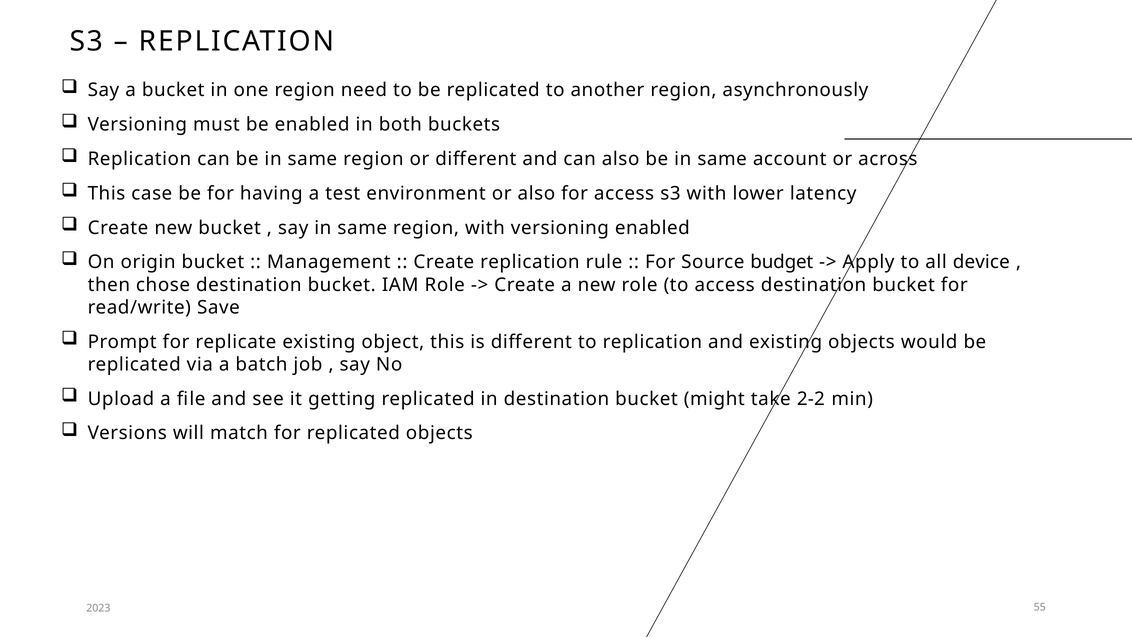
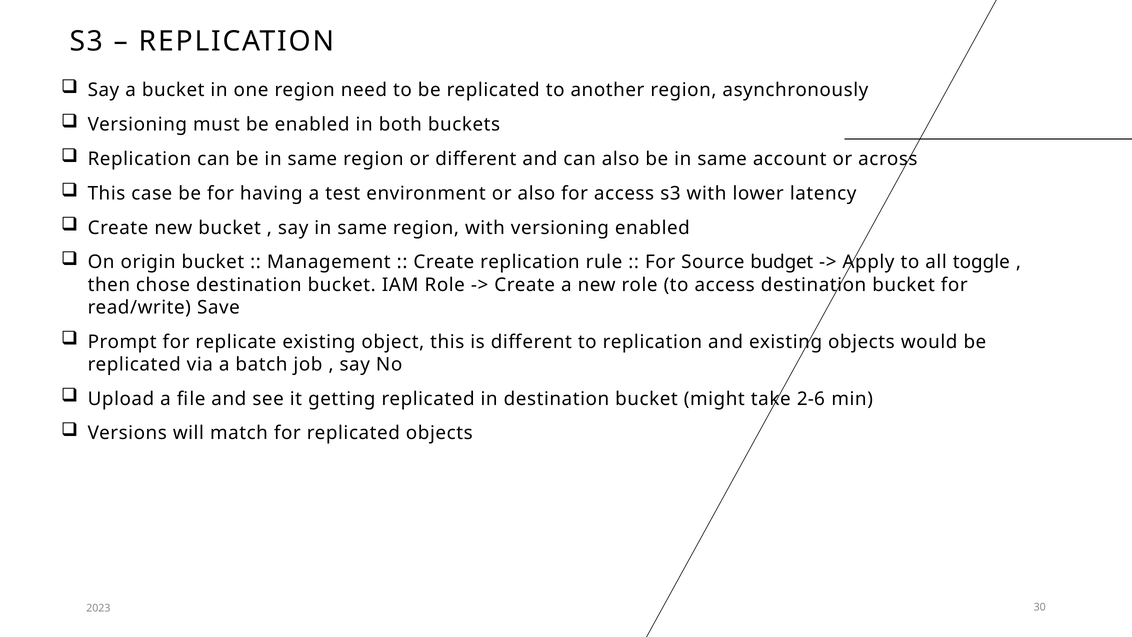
device: device -> toggle (981, 262)
2-2: 2-2 -> 2-6 (811, 399)
55: 55 -> 30 (1040, 607)
